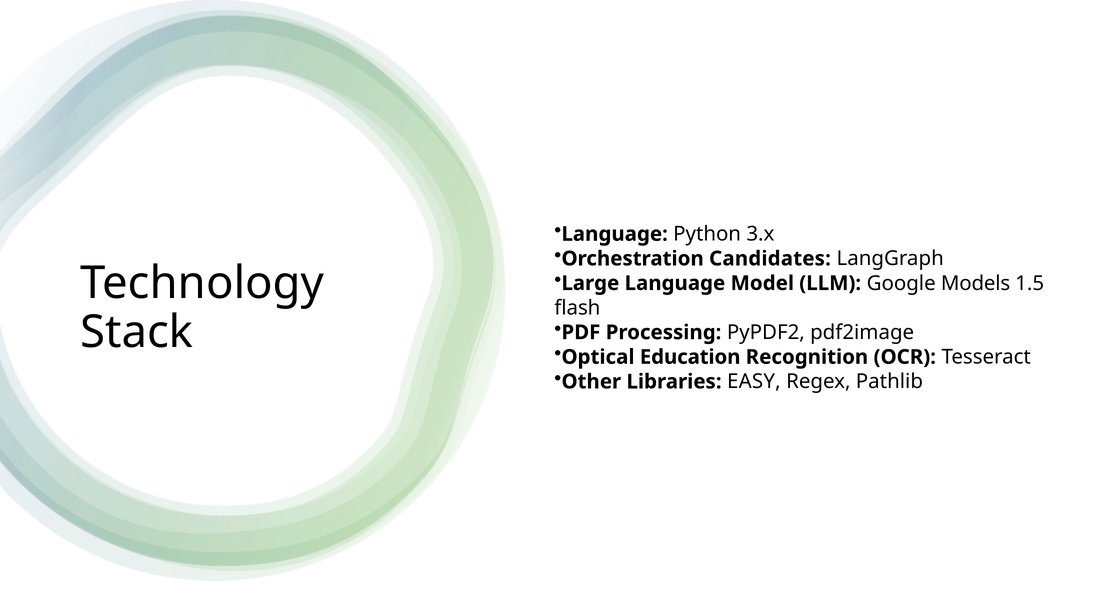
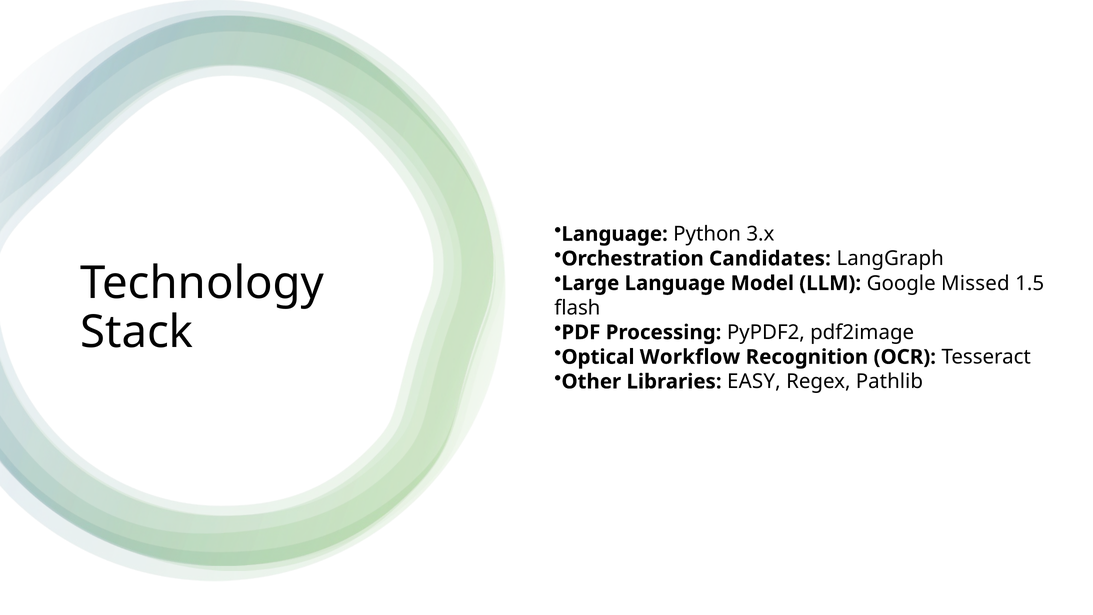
Models: Models -> Missed (975, 283)
Education: Education -> Workflow (690, 357)
